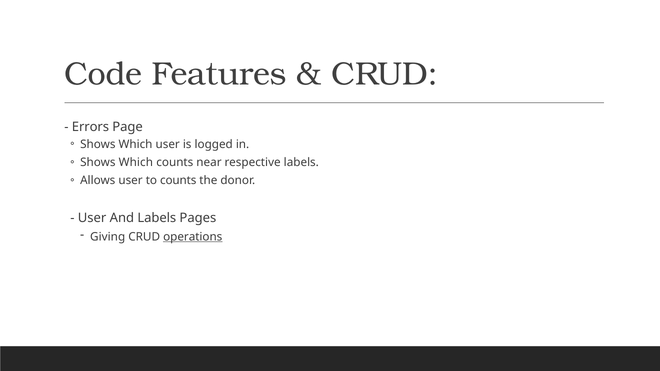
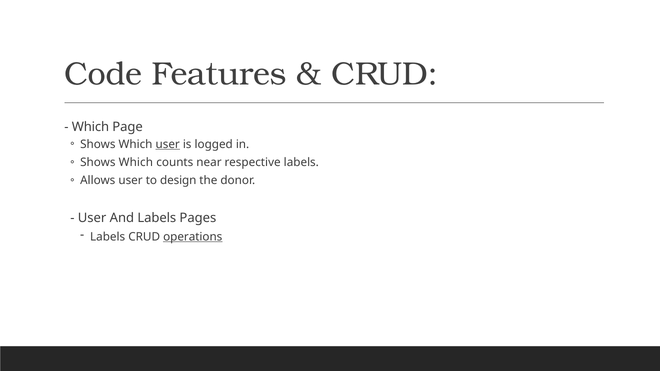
Errors: Errors -> Which (90, 127)
user underline: none -> present (168, 144)
to counts: counts -> design (178, 181)
Giving: Giving -> Labels (108, 237)
